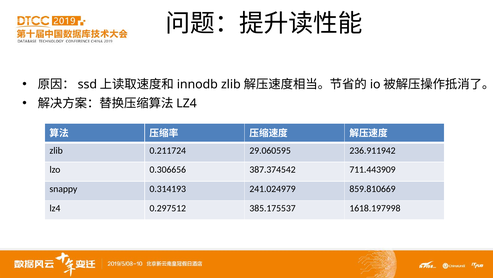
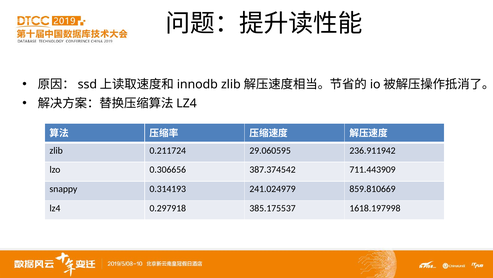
0.297512: 0.297512 -> 0.297918 (168, 208)
